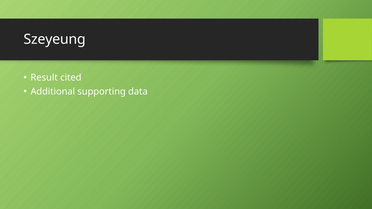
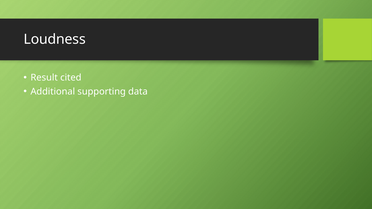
Szeyeung: Szeyeung -> Loudness (55, 39)
